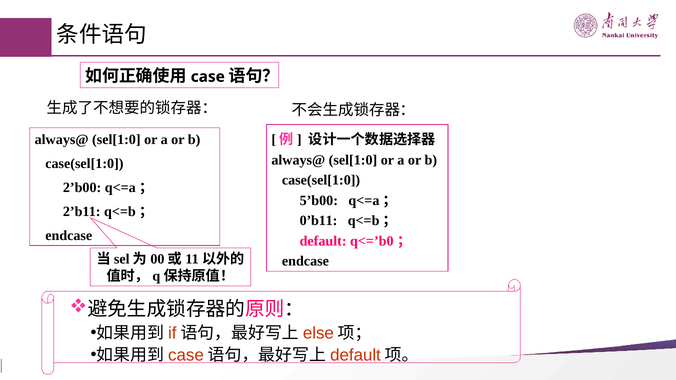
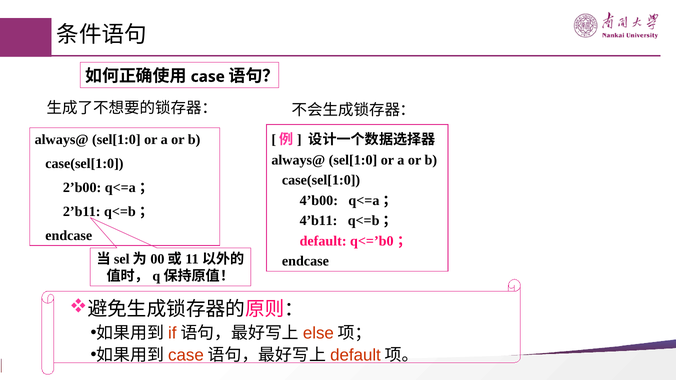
5’b00: 5’b00 -> 4’b00 (319, 201)
0’b11: 0’b11 -> 4’b11 (318, 221)
